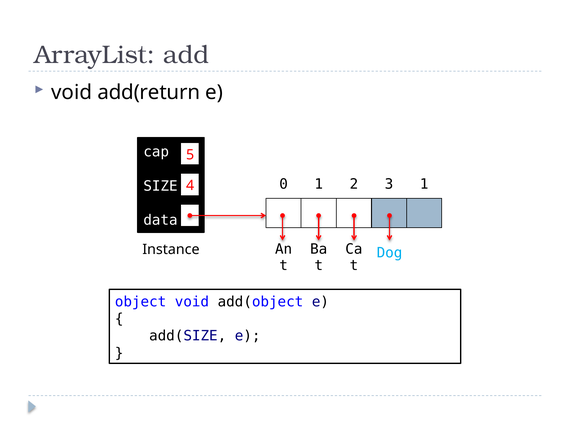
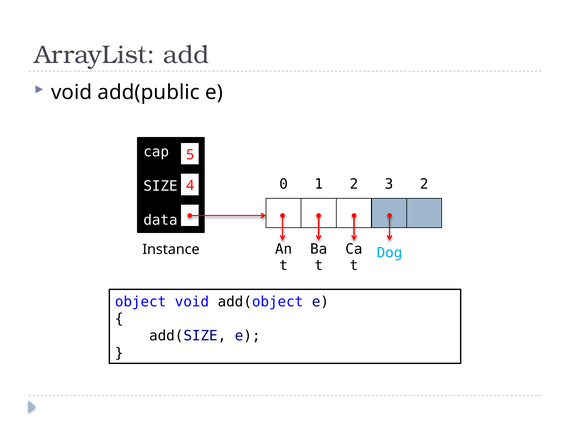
add(return: add(return -> add(public (149, 93)
3 1: 1 -> 2 (424, 184)
